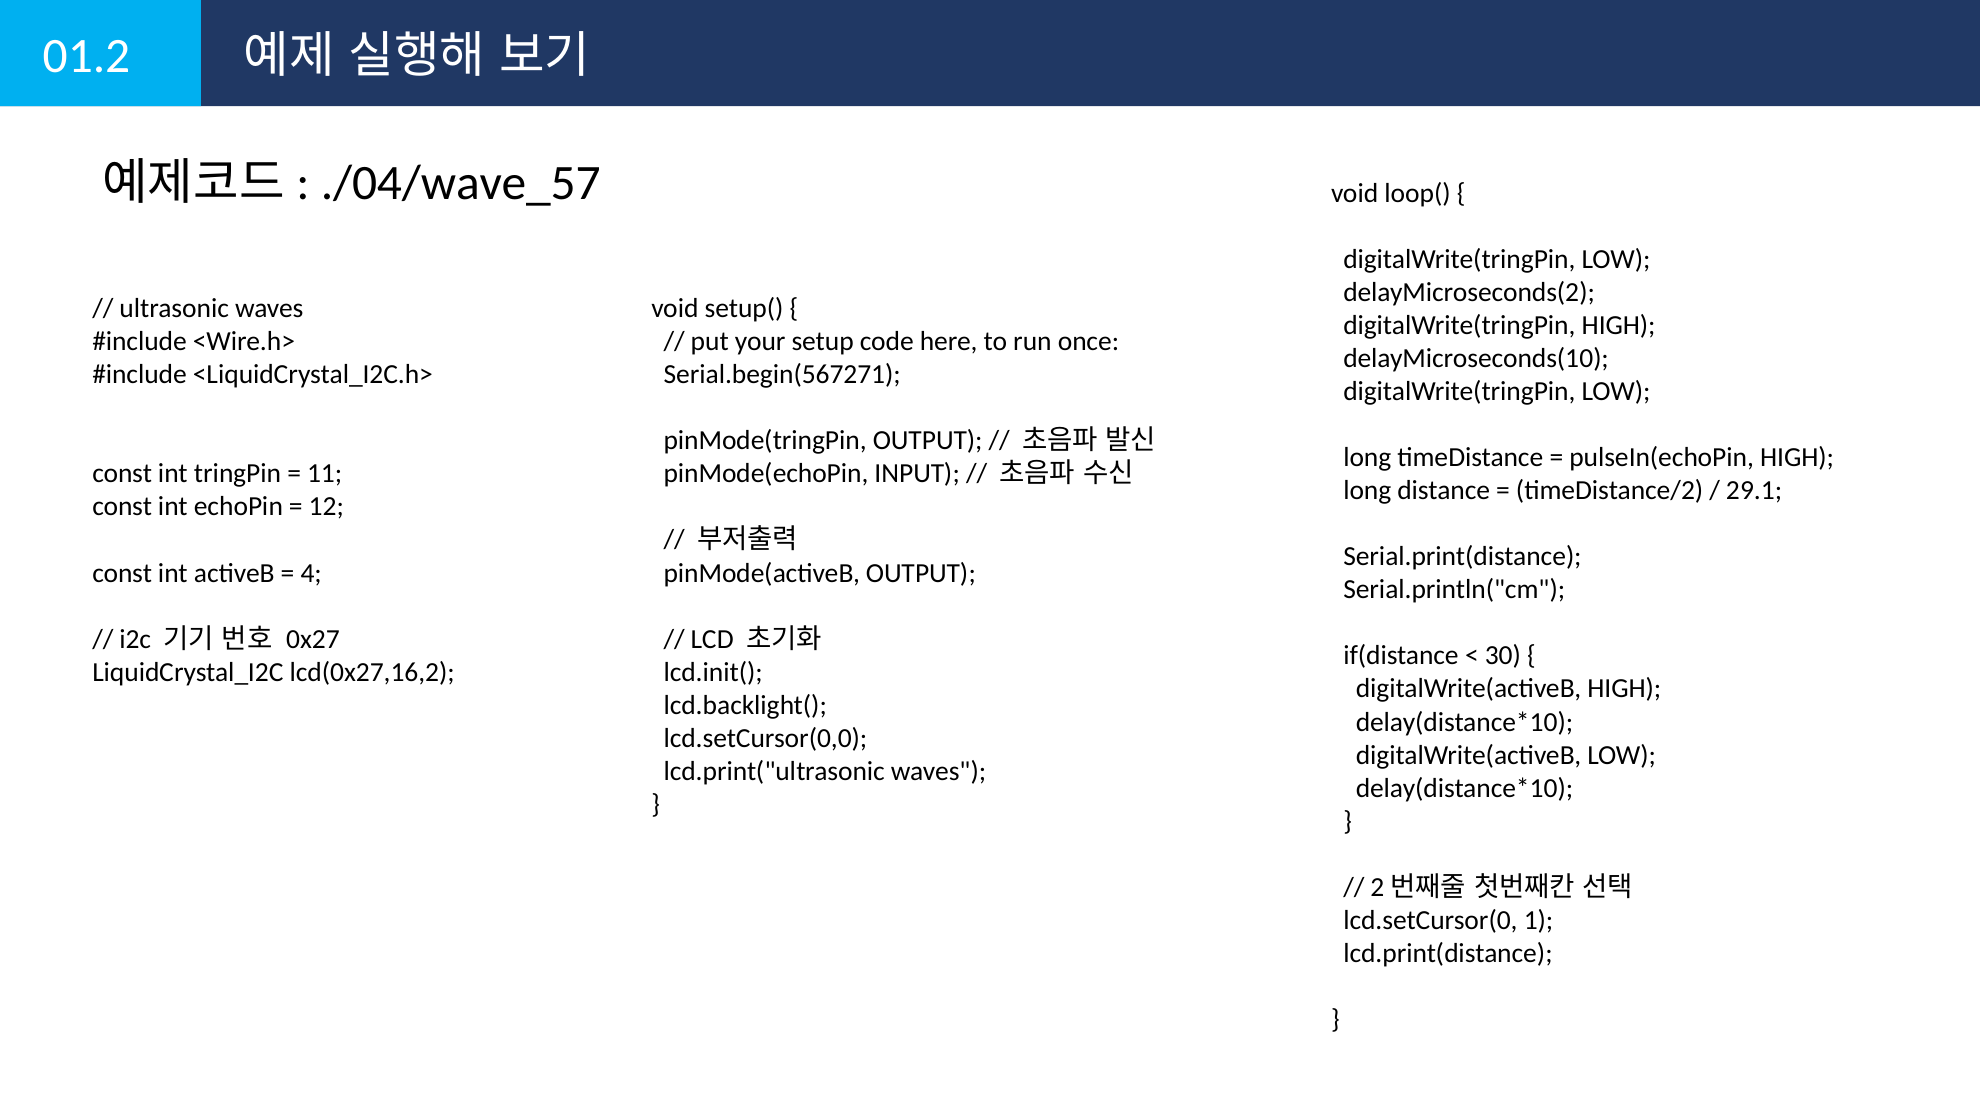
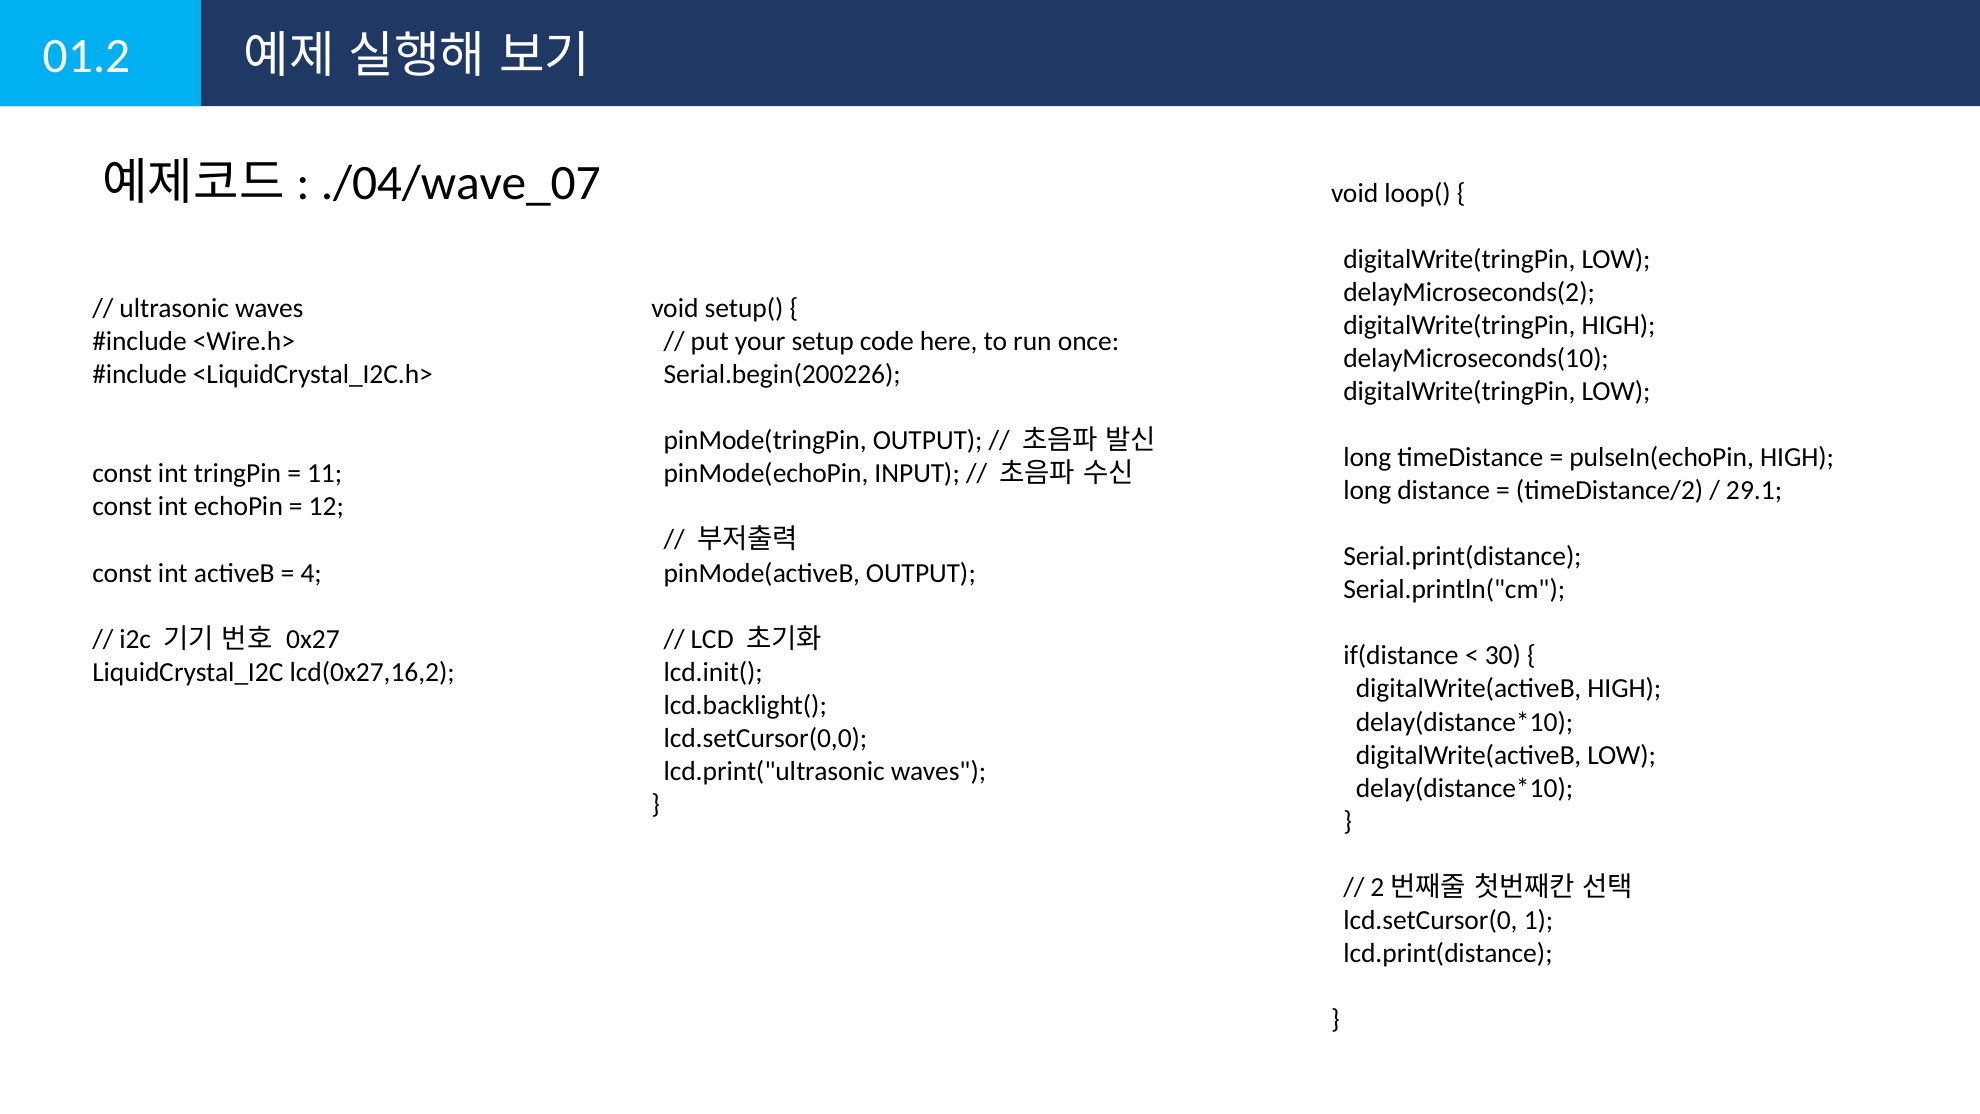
./04/wave_57: ./04/wave_57 -> ./04/wave_07 (461, 183)
Serial.begin(567271: Serial.begin(567271 -> Serial.begin(200226 (782, 375)
